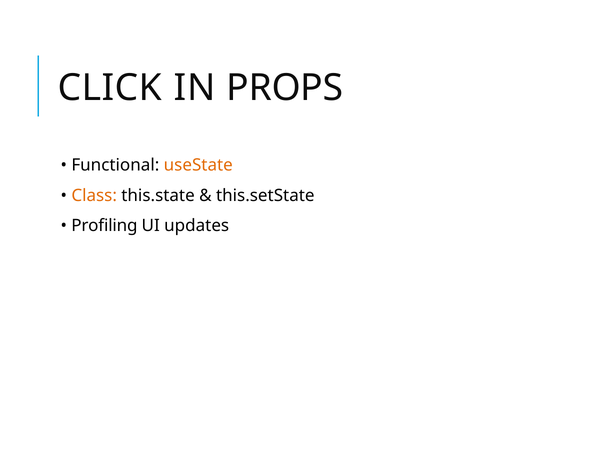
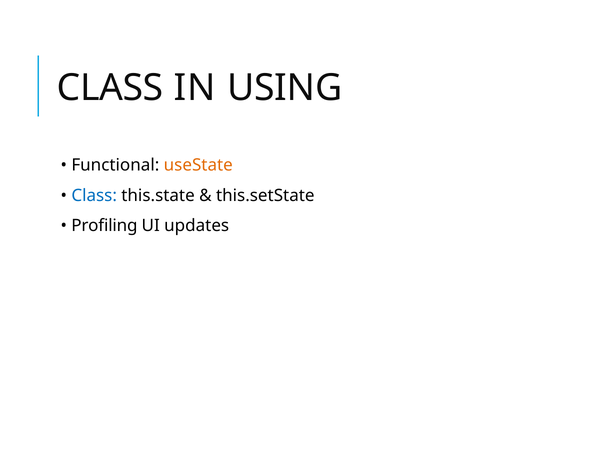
CLICK: CLICK -> CLASS (110, 88)
PROPS: PROPS -> USING (285, 88)
Class colour: orange -> blue (94, 195)
